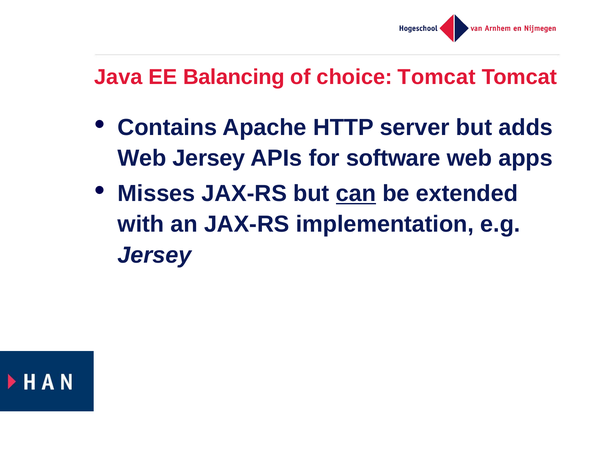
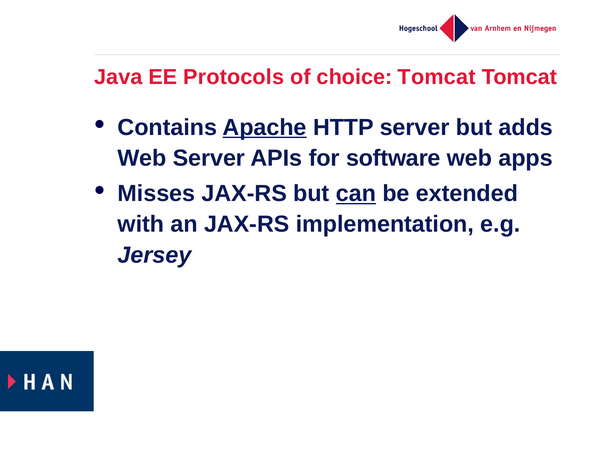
Balancing: Balancing -> Protocols (234, 77)
Apache underline: none -> present (265, 128)
Web Jersey: Jersey -> Server (209, 158)
